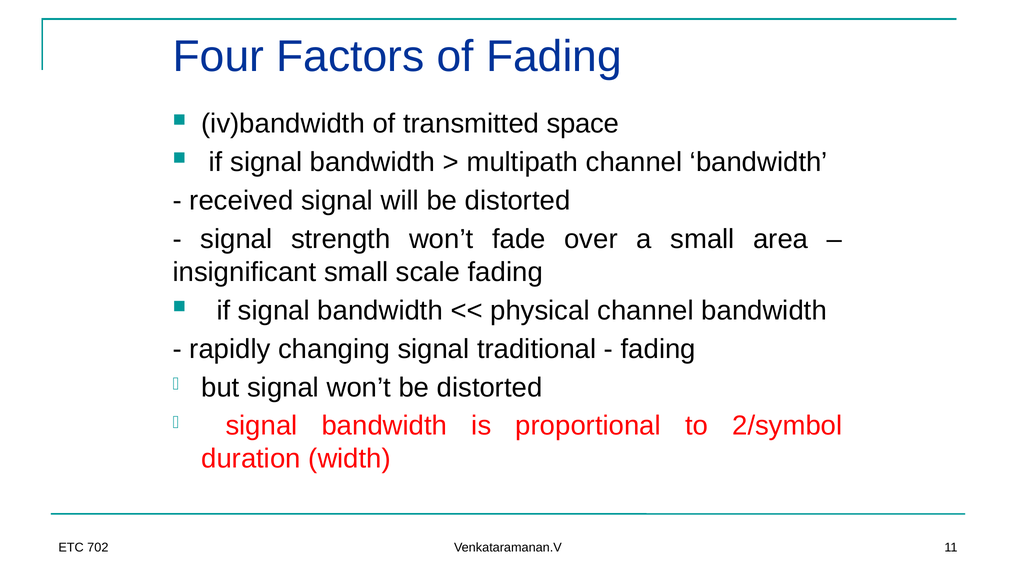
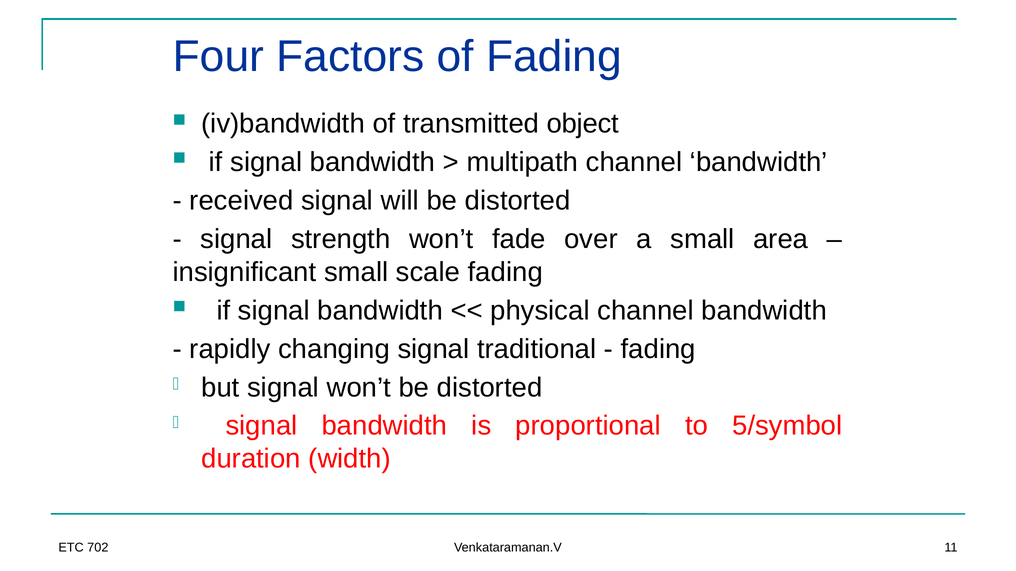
space: space -> object (583, 124)
2/symbol: 2/symbol -> 5/symbol (787, 426)
